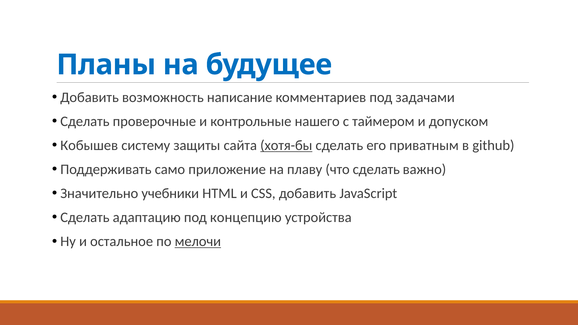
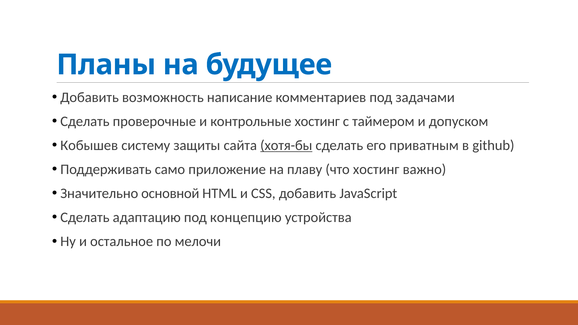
контрольные нашего: нашего -> хостинг (317, 121)
что сделать: сделать -> хостинг (376, 169)
учебники: учебники -> основной (170, 194)
мелочи underline: present -> none (198, 242)
